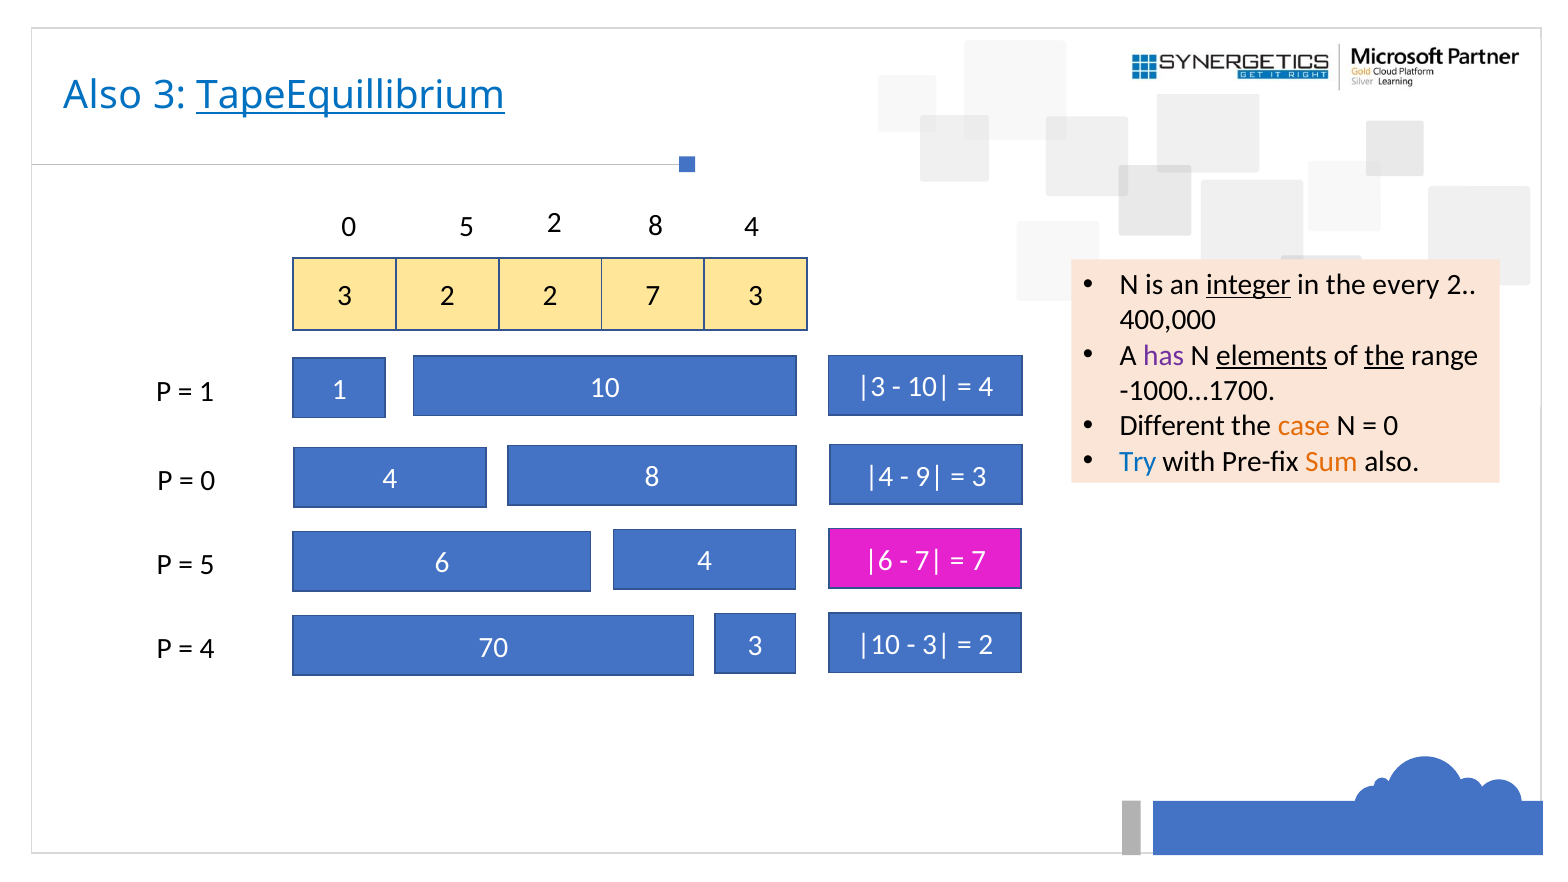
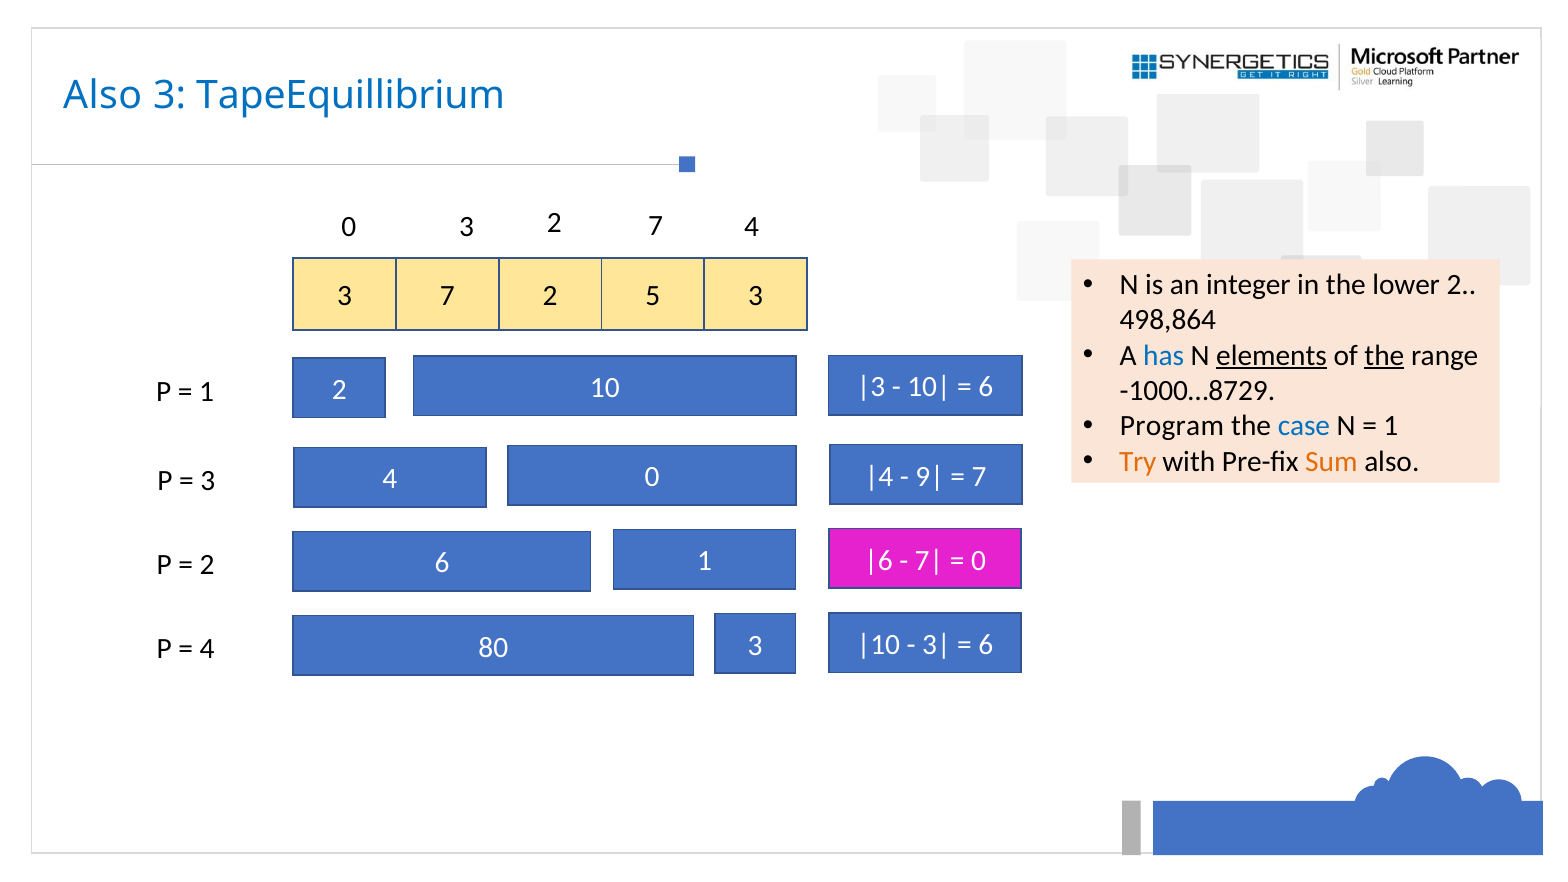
TapeEquillibrium underline: present -> none (351, 96)
0 5: 5 -> 3 (466, 226)
2 8: 8 -> 7 (656, 225)
integer underline: present -> none (1248, 285)
every: every -> lower (1406, 285)
3 2: 2 -> 7 (447, 296)
2 7: 7 -> 5 (653, 296)
400,000: 400,000 -> 498,864 (1168, 320)
has colour: purple -> blue (1164, 355)
-1000…1700: -1000…1700 -> -1000…8729 (1197, 391)
1 1: 1 -> 2 (339, 390)
4: 4 -> 6 (986, 387)
Different: Different -> Program (1172, 426)
case colour: orange -> blue (1304, 426)
0: 0 -> 1 (1391, 426)
Try colour: blue -> orange (1138, 461)
0: 0 -> 3 (208, 481)
4 8: 8 -> 0 (652, 477)
3: 3 -> 7 (979, 476)
5: 5 -> 2 (207, 565)
6 4: 4 -> 1 (705, 561)
7: 7 -> 0 (979, 560)
70: 70 -> 80 (493, 647)
2: 2 -> 6 (986, 645)
